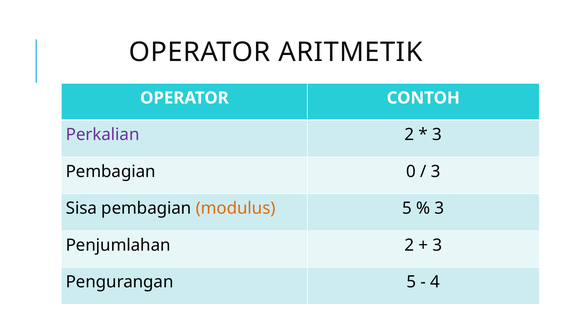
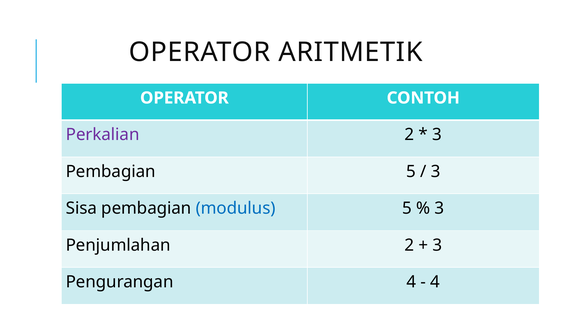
Pembagian 0: 0 -> 5 (411, 171)
modulus colour: orange -> blue (236, 208)
Pengurangan 5: 5 -> 4 (411, 282)
